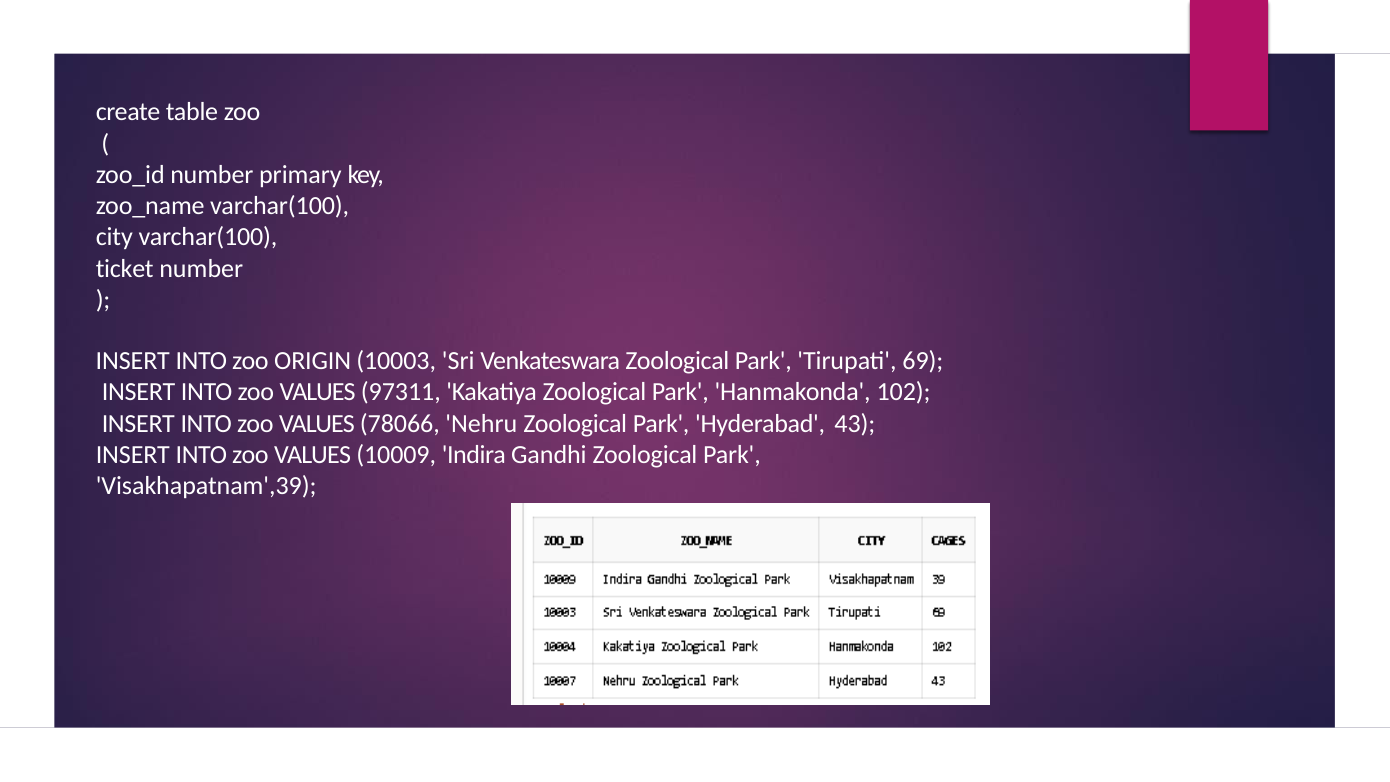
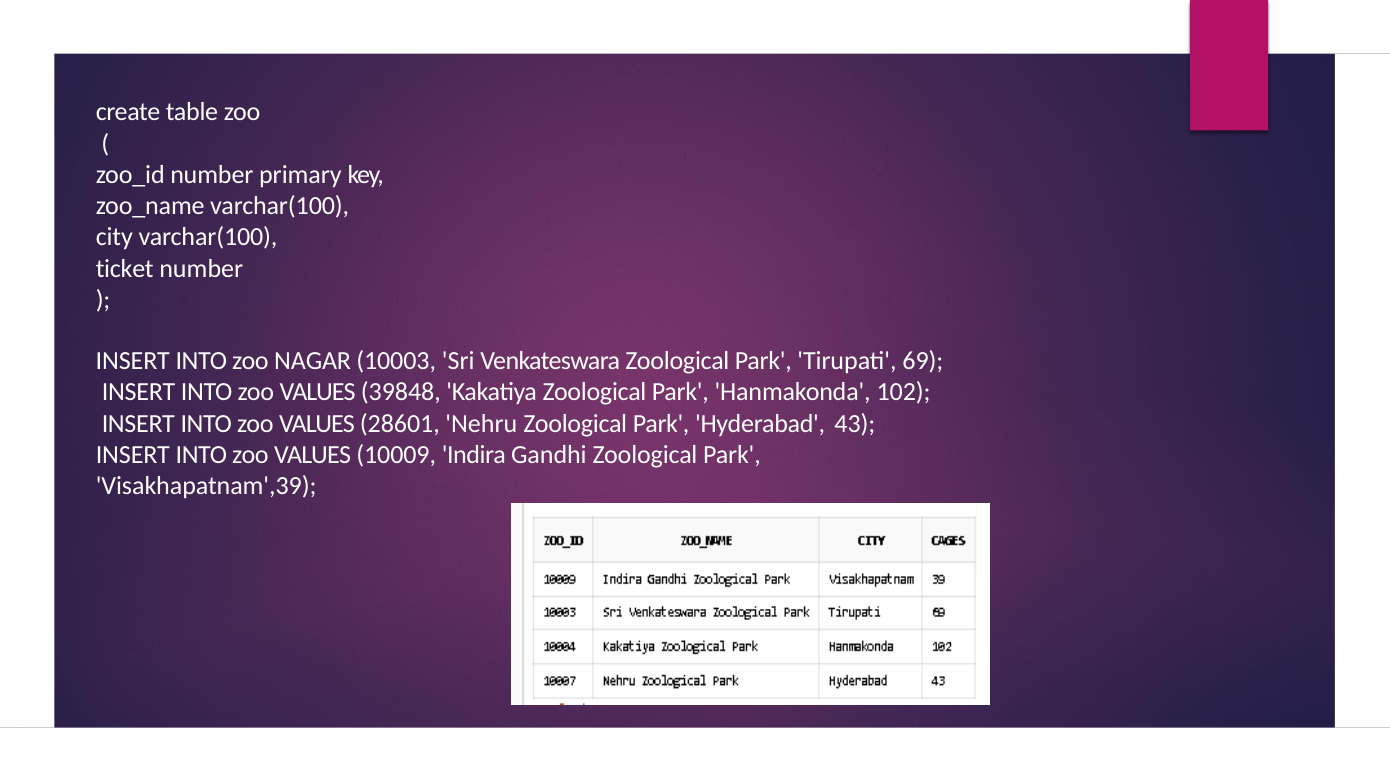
ORIGIN: ORIGIN -> NAGAR (313, 361)
97311: 97311 -> 39848 (401, 392)
78066: 78066 -> 28601 (400, 424)
